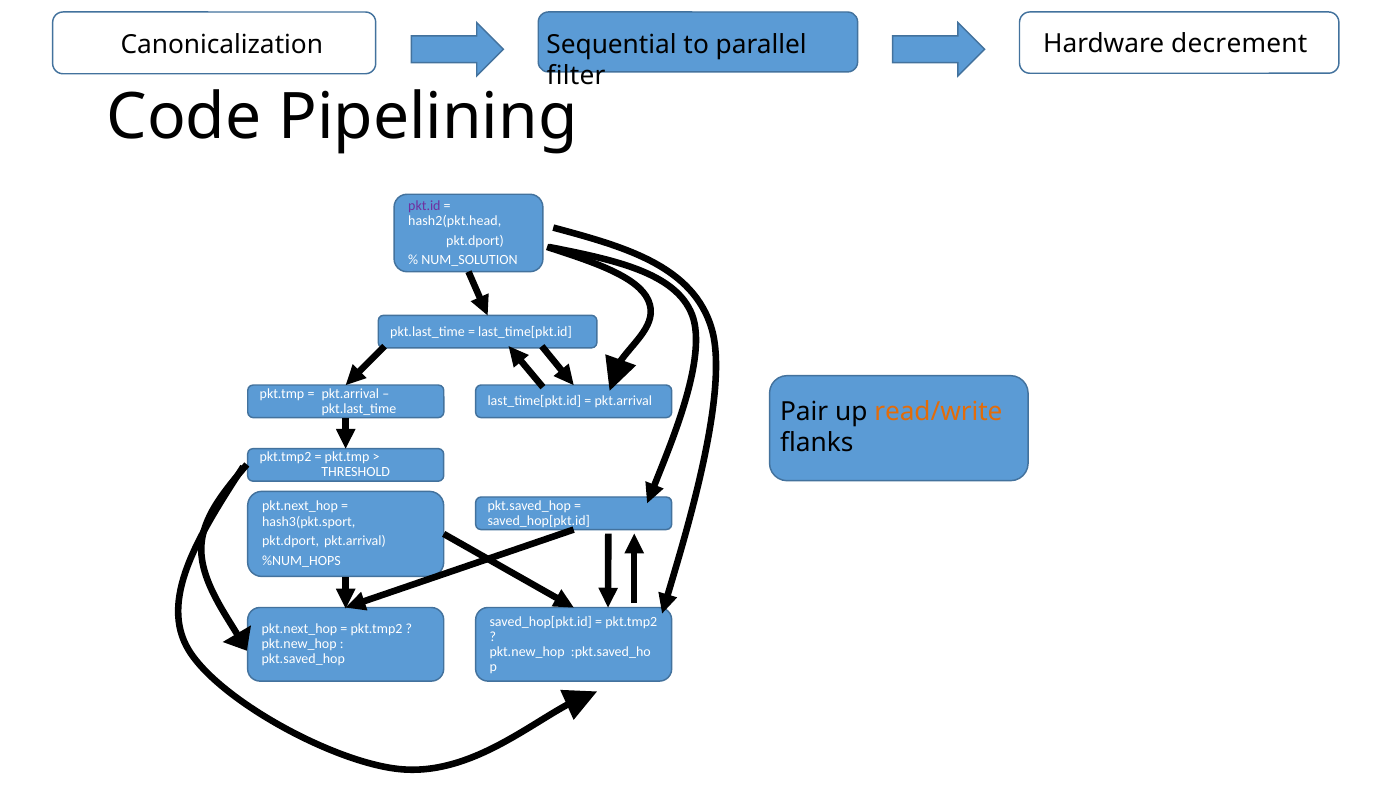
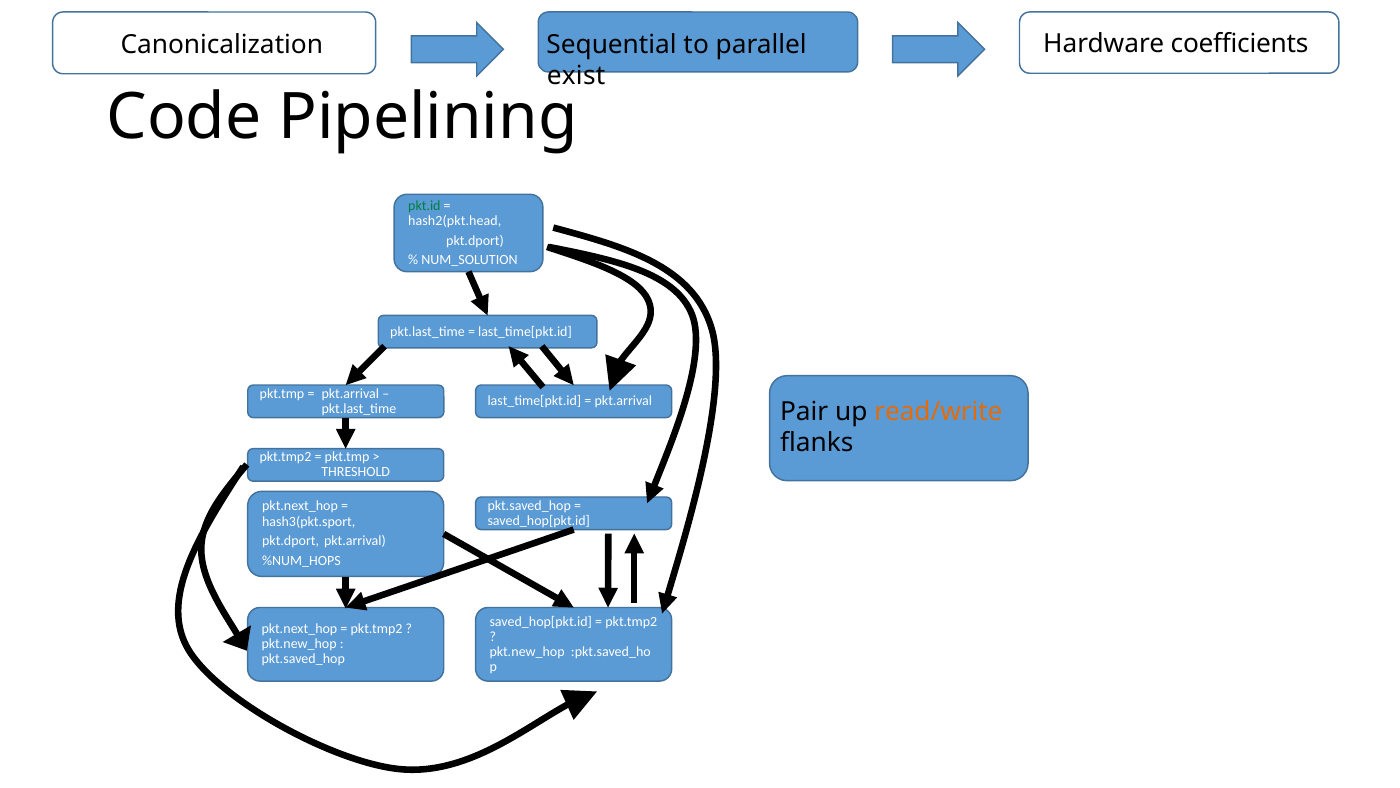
decrement: decrement -> coefficients (1240, 43)
filter: filter -> exist (576, 76)
pkt.id colour: purple -> green (424, 205)
